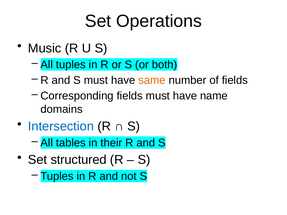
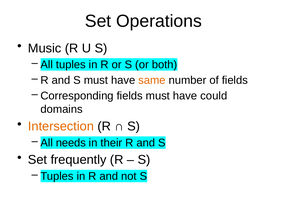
name: name -> could (214, 96)
Intersection colour: blue -> orange (61, 126)
tables: tables -> needs (71, 143)
structured: structured -> frequently (79, 160)
